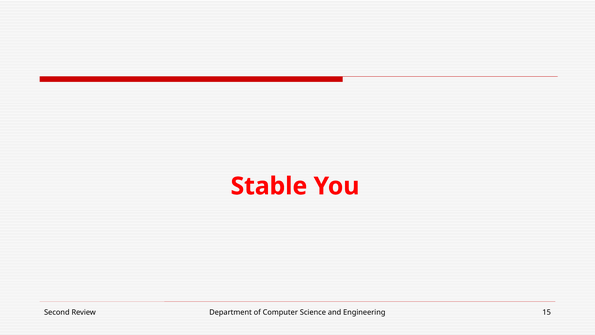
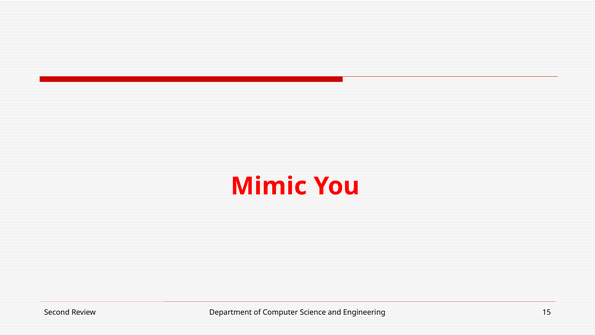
Stable: Stable -> Mimic (269, 186)
